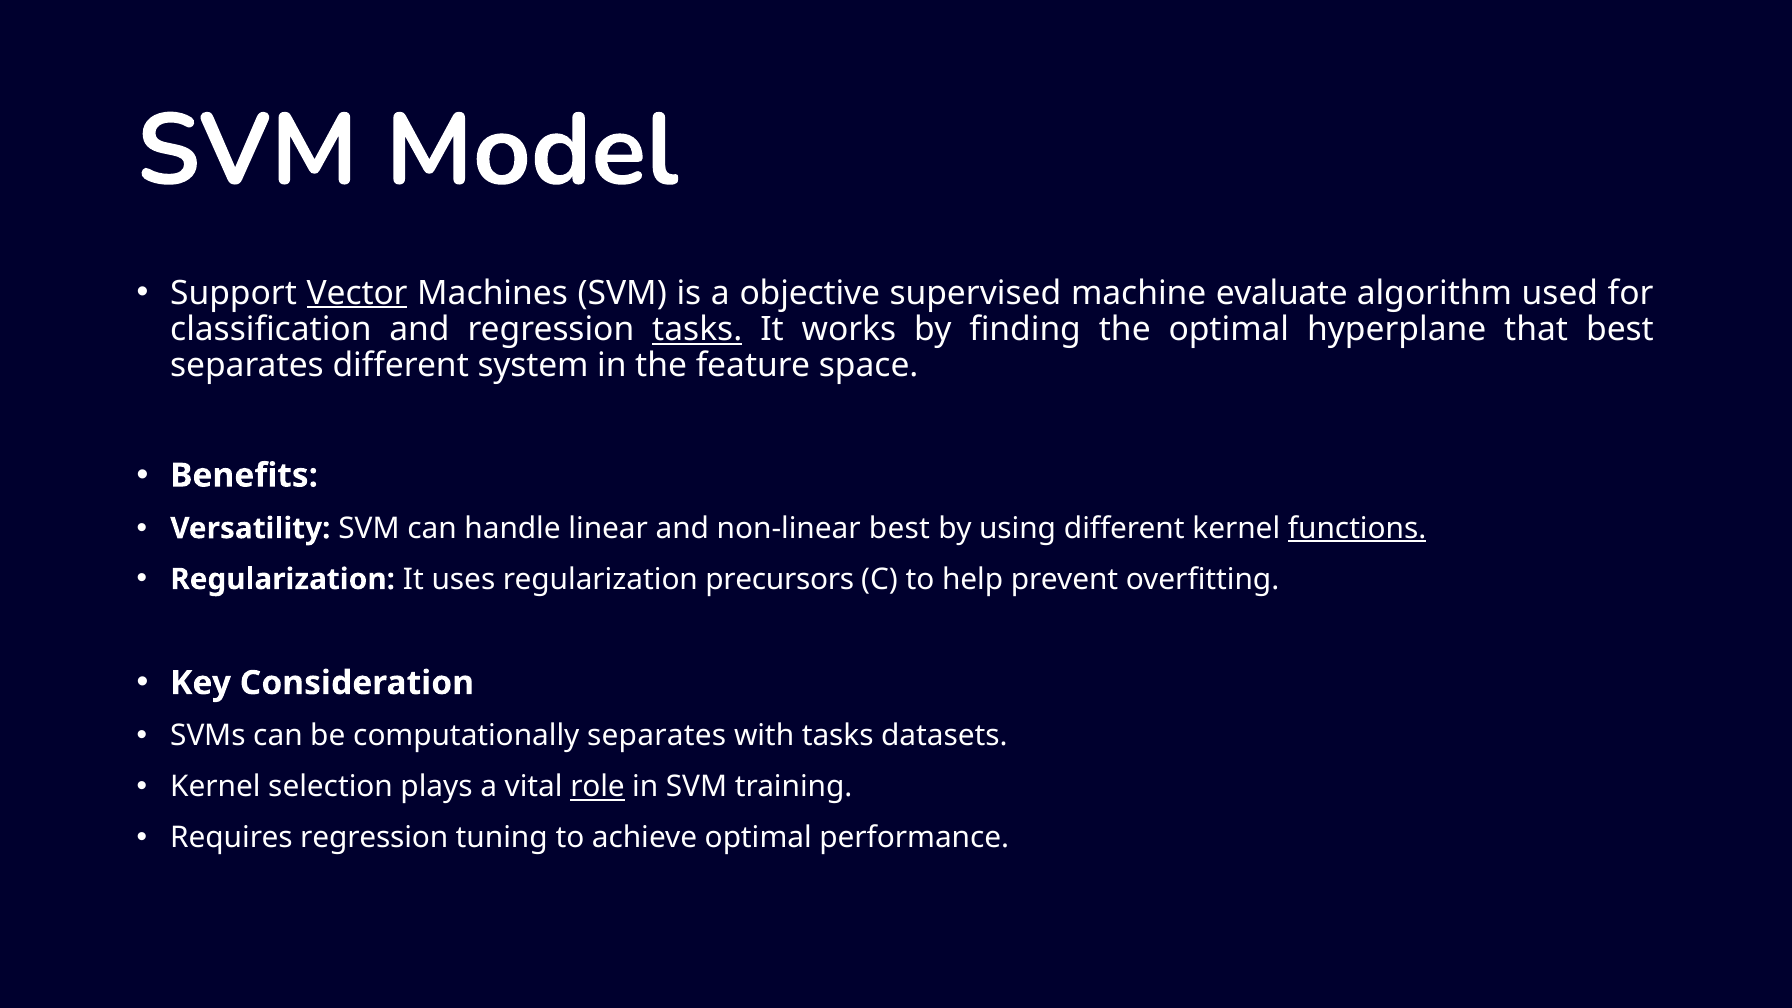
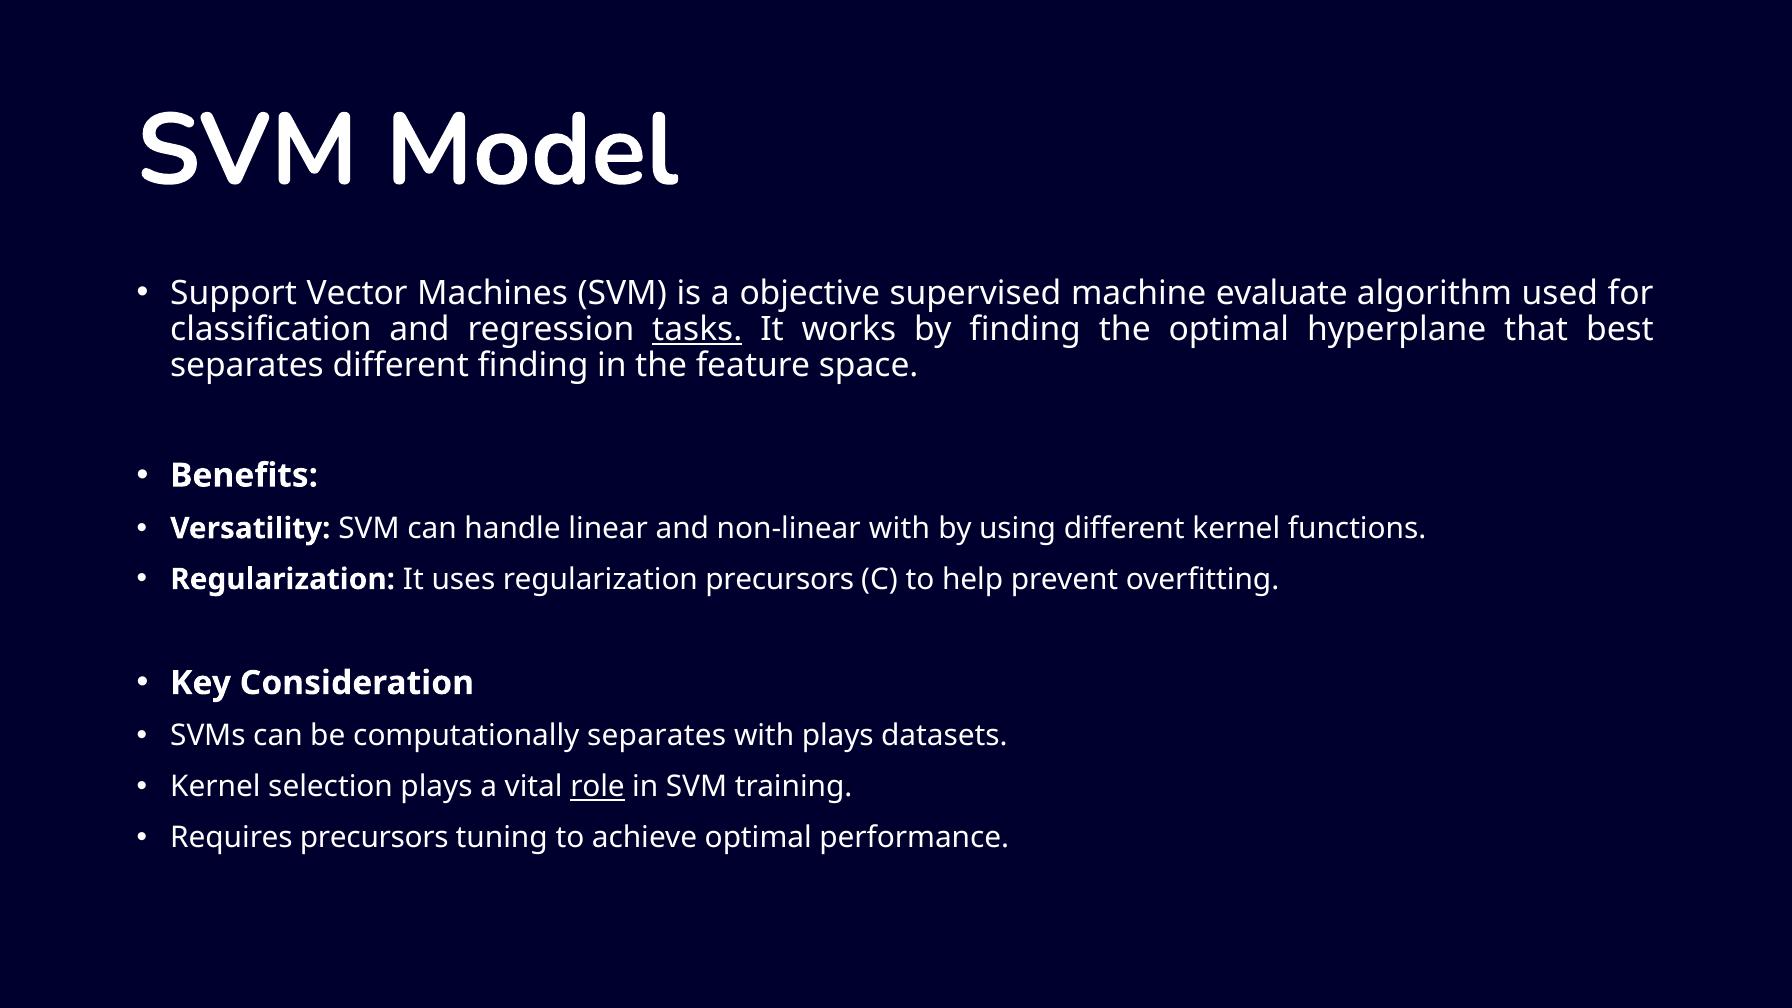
Vector underline: present -> none (357, 293)
different system: system -> finding (533, 366)
non-linear best: best -> with (899, 528)
functions underline: present -> none (1357, 528)
with tasks: tasks -> plays (838, 736)
Requires regression: regression -> precursors (374, 838)
